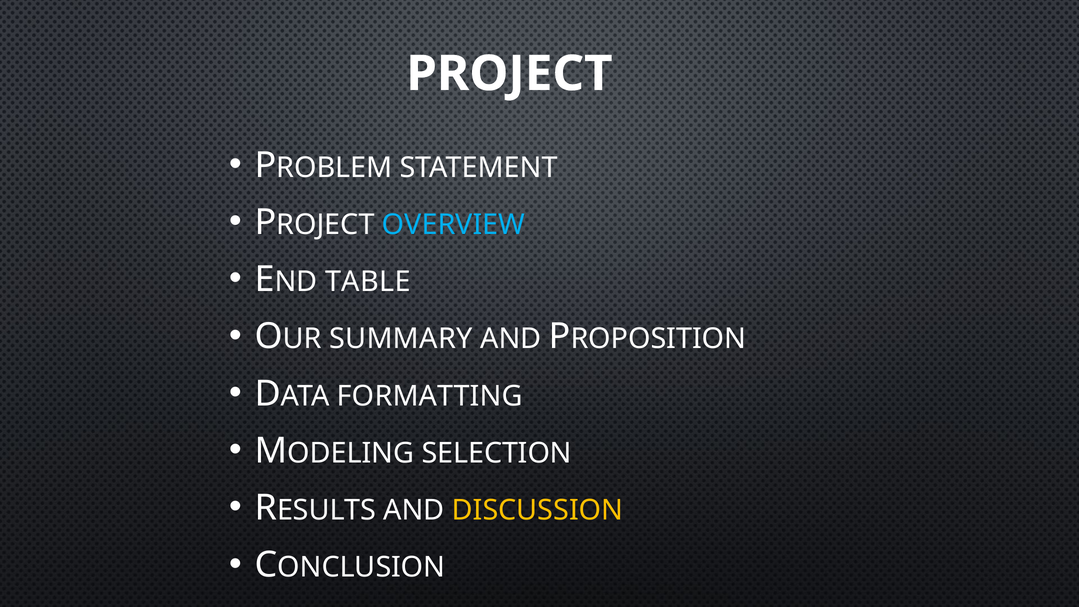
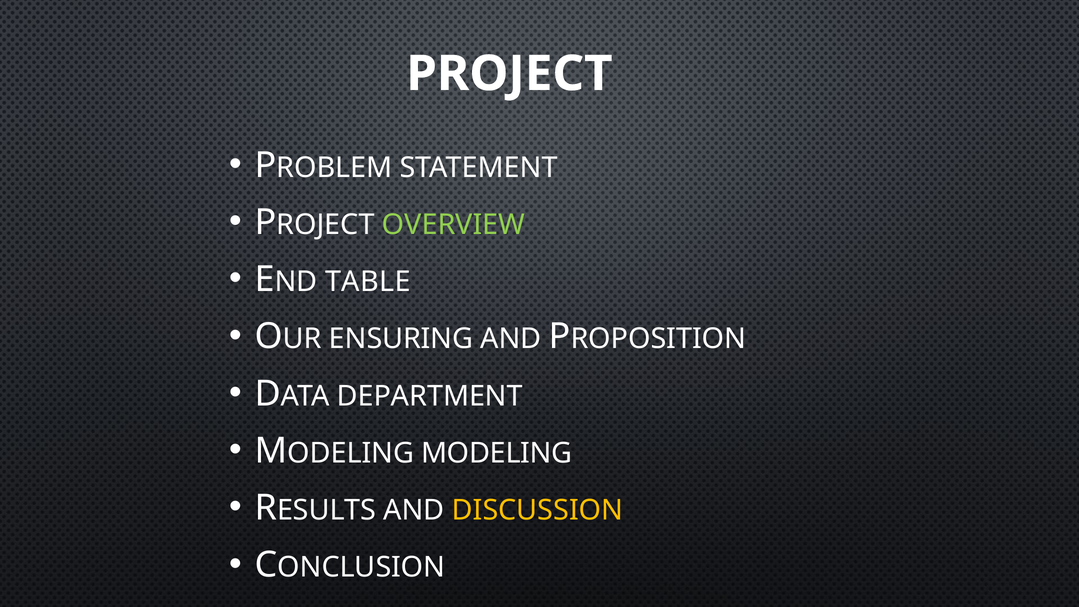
OVERVIEW colour: light blue -> light green (453, 225)
SUMMARY: SUMMARY -> ENSURING (401, 339)
FORMATTING: FORMATTING -> DEPARTMENT (430, 396)
SELECTION: SELECTION -> MODELING (497, 453)
